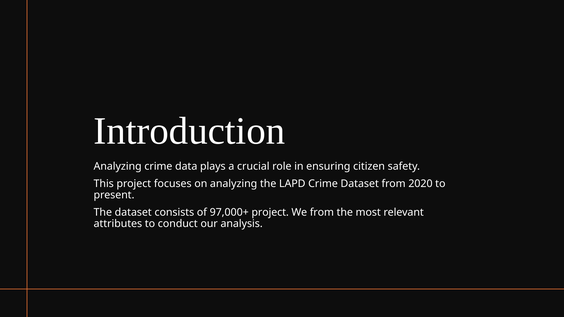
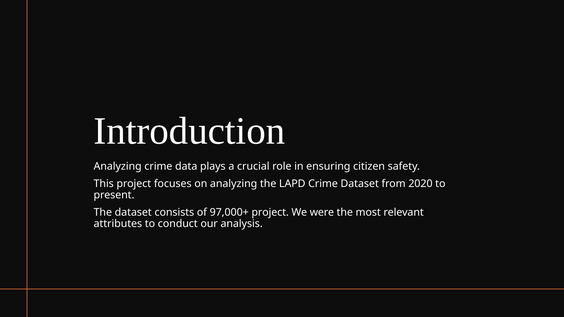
We from: from -> were (322, 212)
